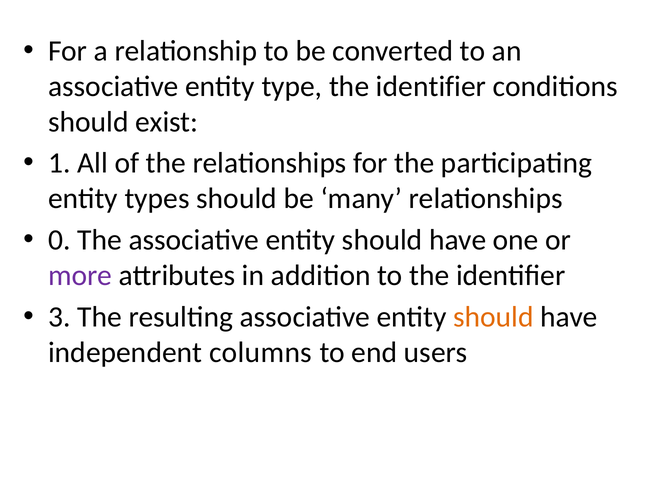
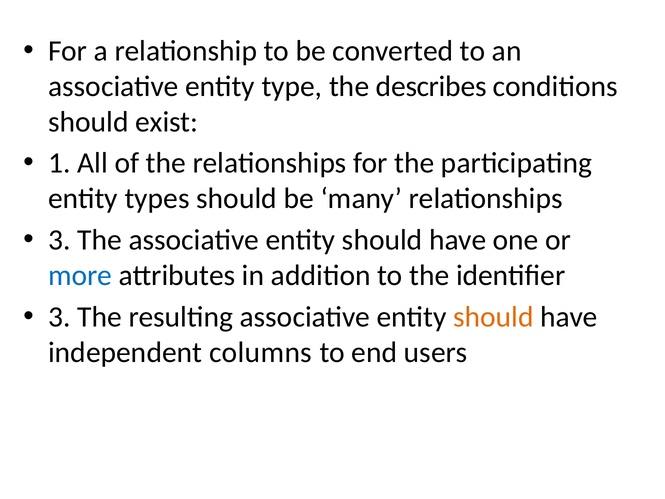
type the identifier: identifier -> describes (431, 86)
0: 0 -> 3 (59, 240)
more colour: purple -> blue (80, 275)
